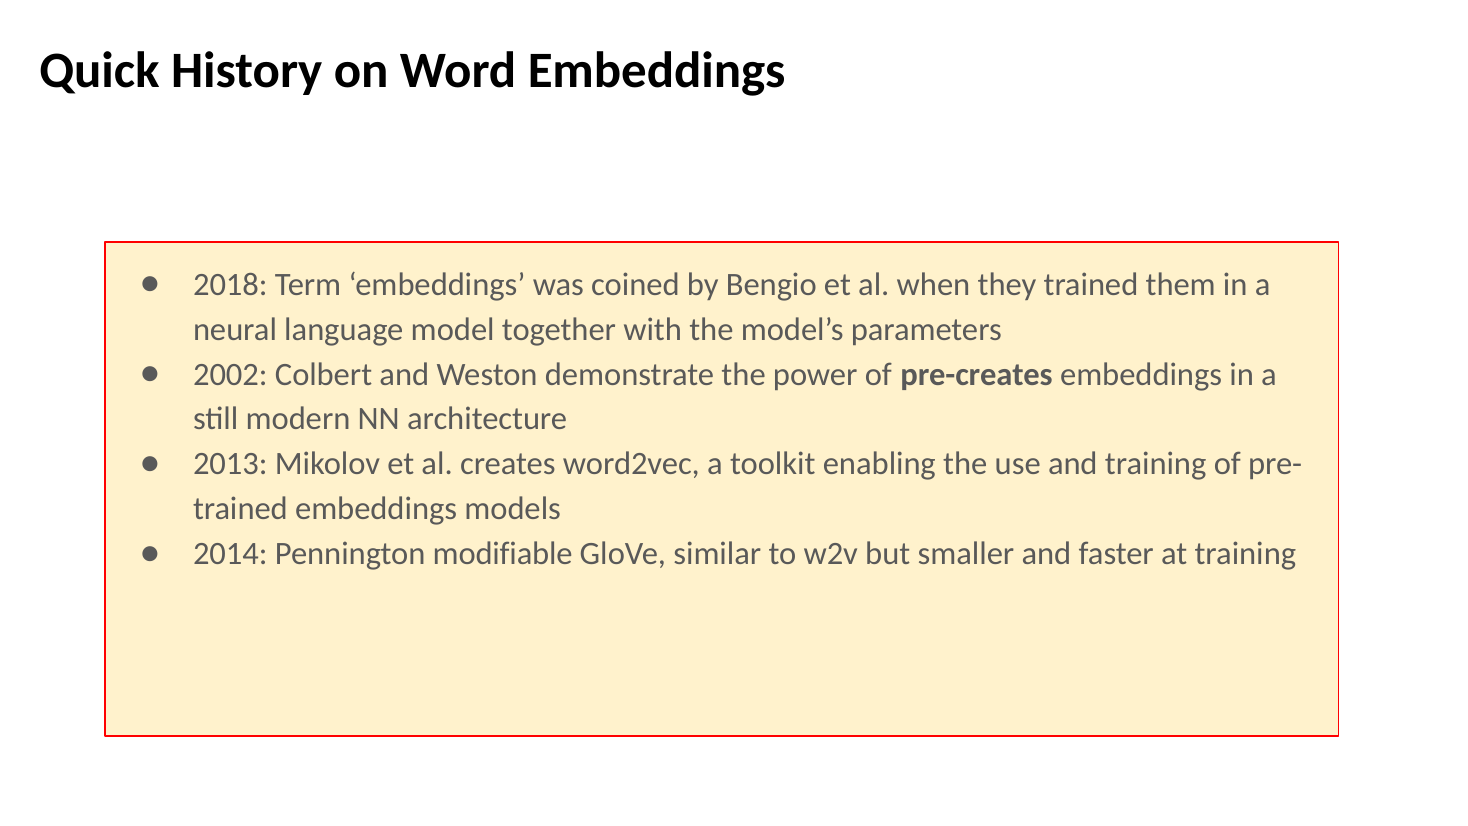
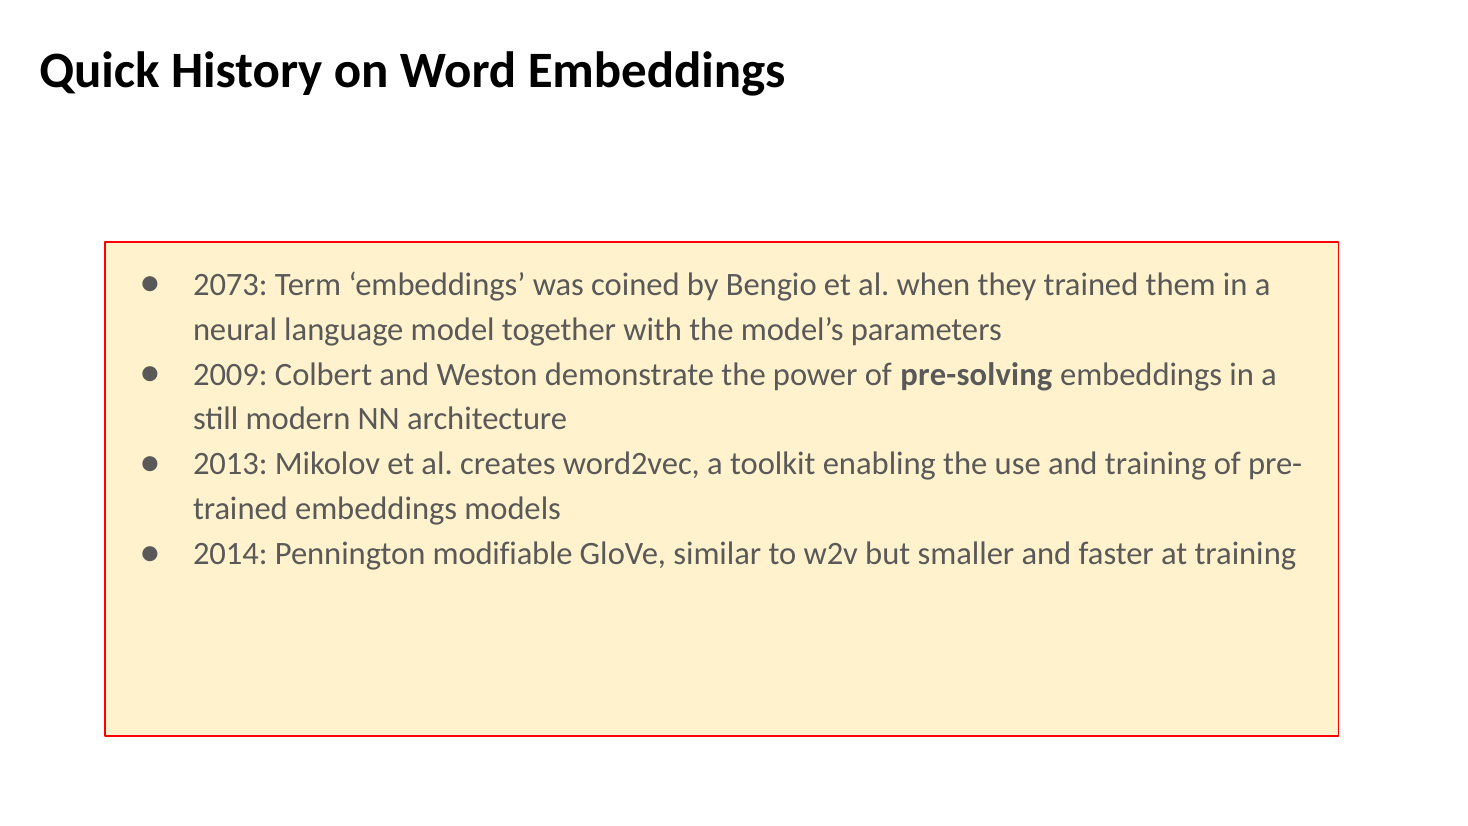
2018: 2018 -> 2073 (230, 284)
2002: 2002 -> 2009 (230, 374)
pre-creates: pre-creates -> pre-solving (976, 374)
